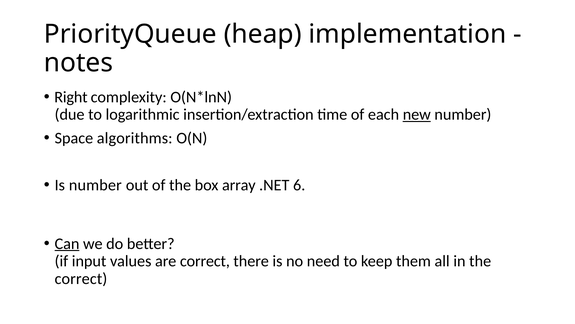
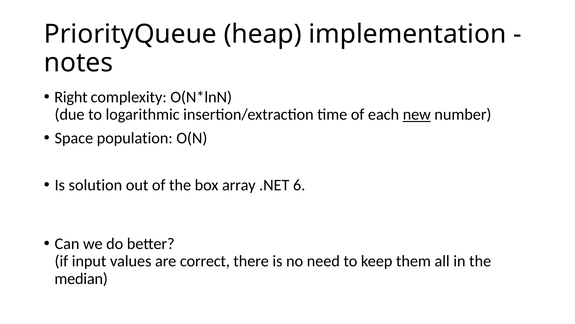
algorithms: algorithms -> population (135, 138)
Is number: number -> solution (95, 185)
Can underline: present -> none (67, 243)
correct: correct -> median (81, 278)
